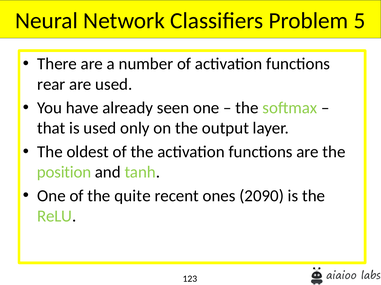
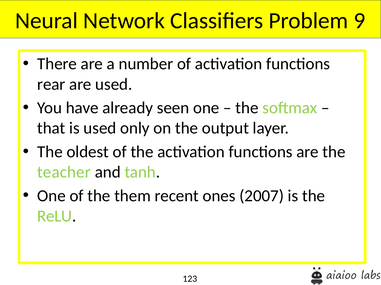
5: 5 -> 9 (359, 21)
position: position -> teacher (64, 173)
quite: quite -> them (133, 196)
2090: 2090 -> 2007 (262, 196)
